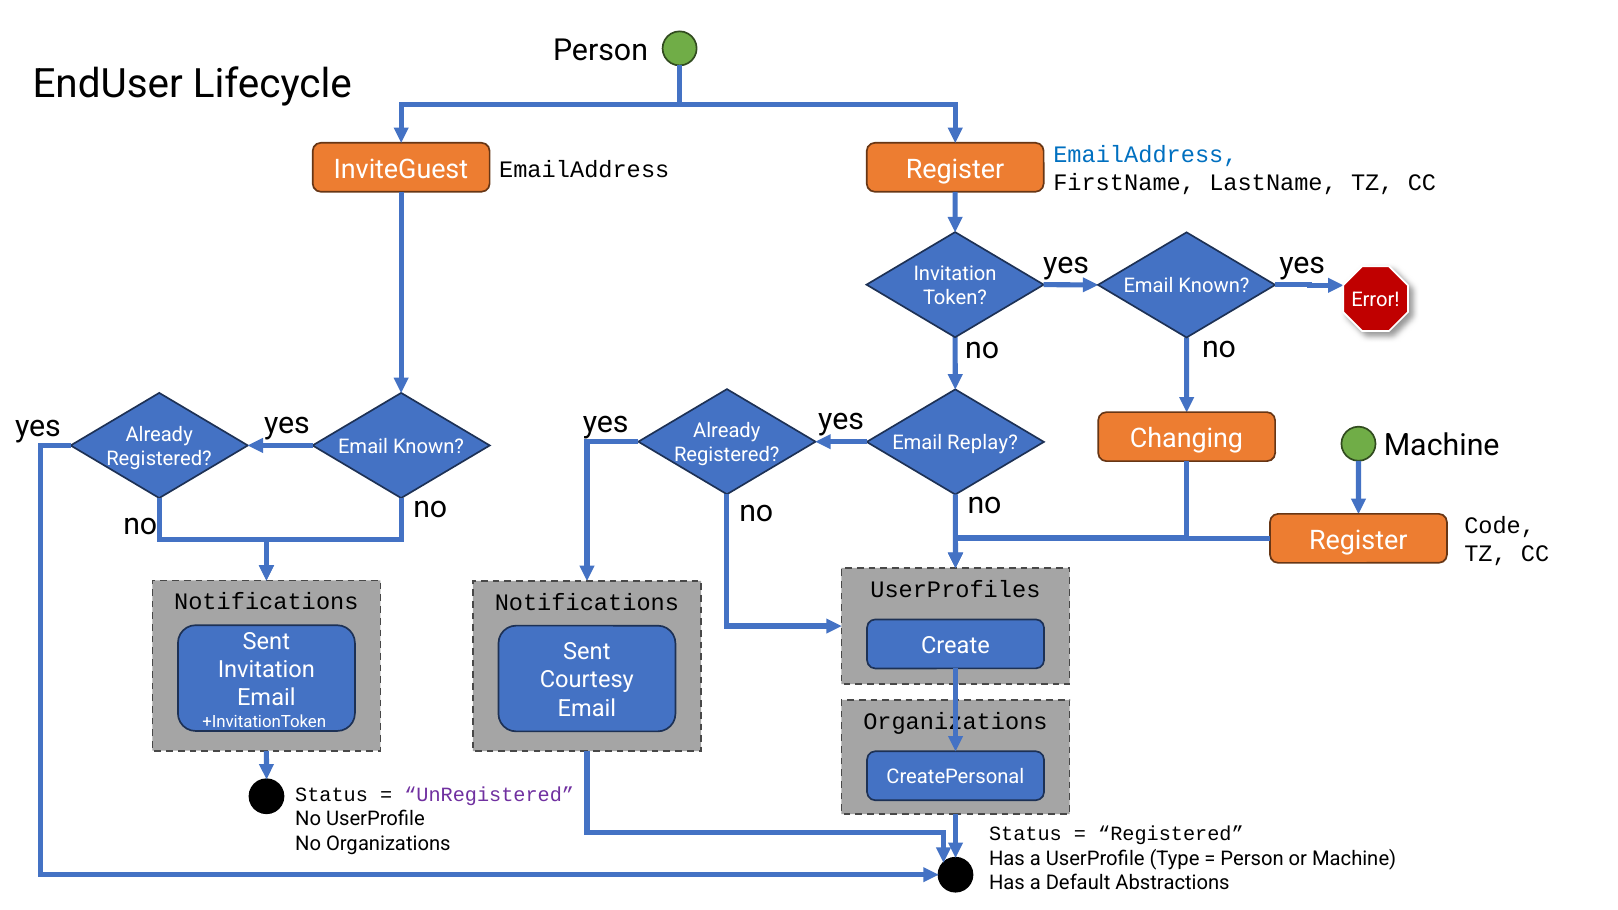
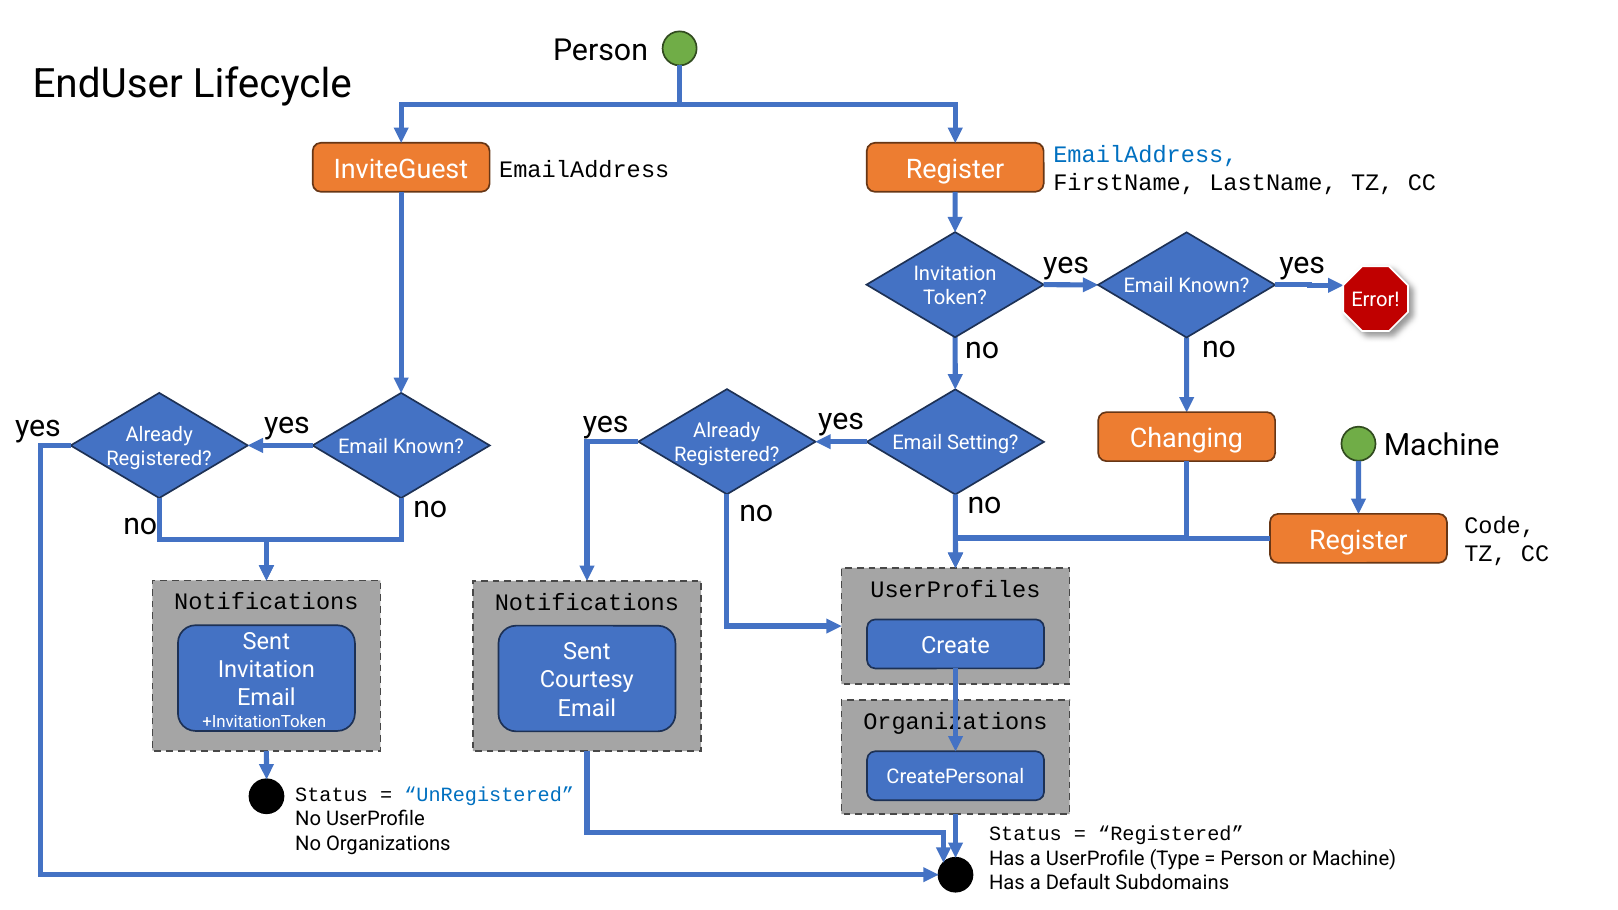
Replay: Replay -> Setting (983, 443)
UnRegistered colour: purple -> blue (489, 795)
Abstractions: Abstractions -> Subdomains (1172, 883)
